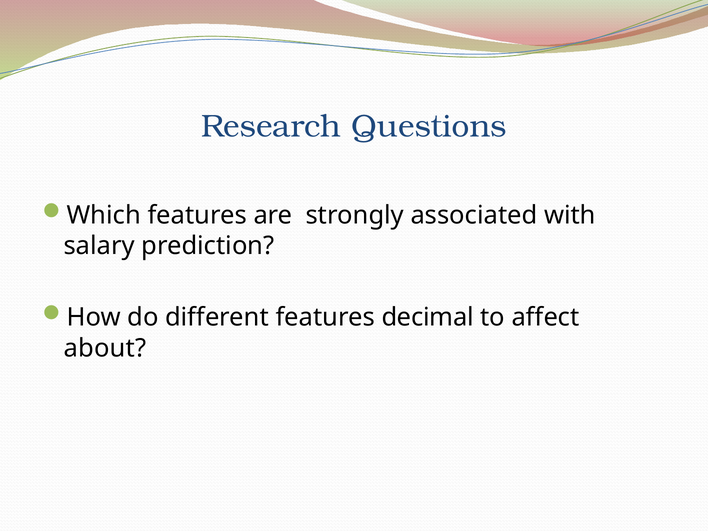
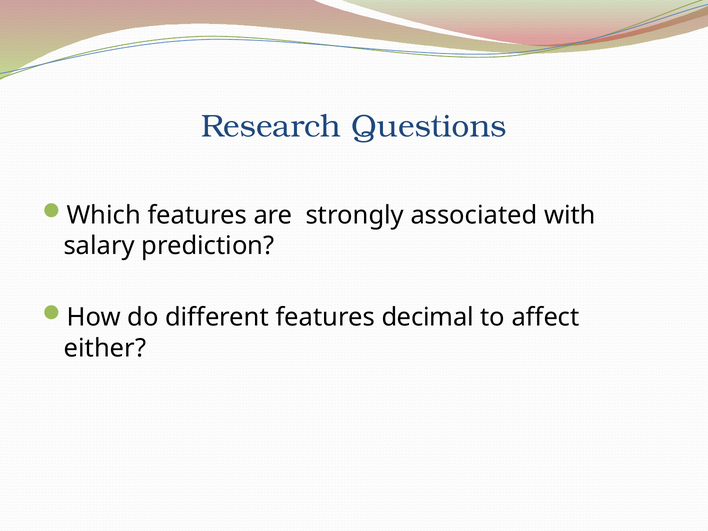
about: about -> either (105, 348)
